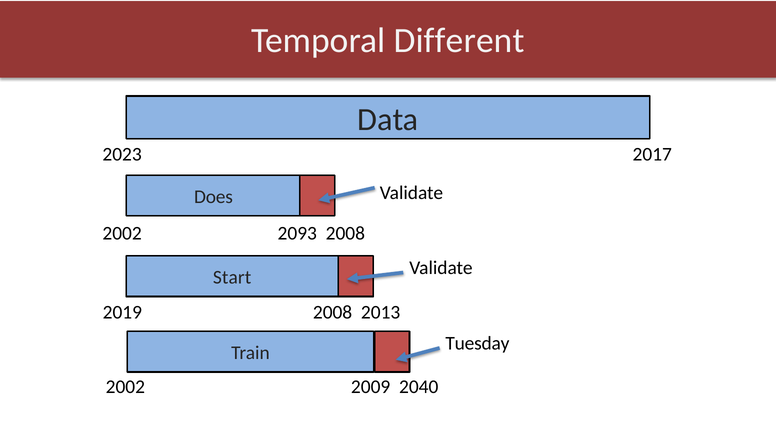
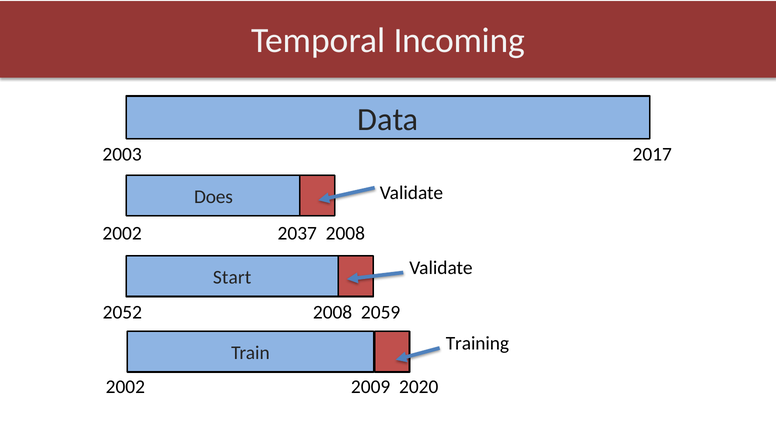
Different: Different -> Incoming (459, 40)
2023: 2023 -> 2003 (122, 154)
2093: 2093 -> 2037 (297, 234)
2019: 2019 -> 2052 (122, 313)
2013: 2013 -> 2059 (381, 313)
Tuesday: Tuesday -> Training (477, 344)
2040: 2040 -> 2020 (419, 387)
